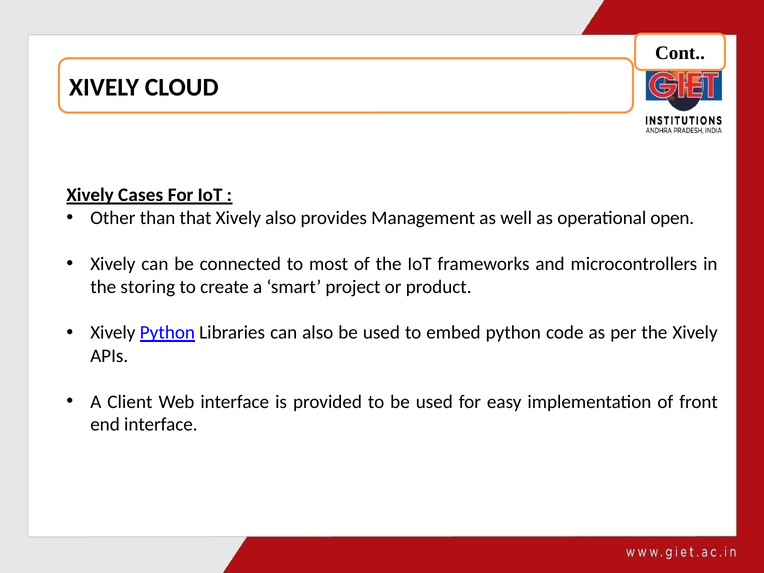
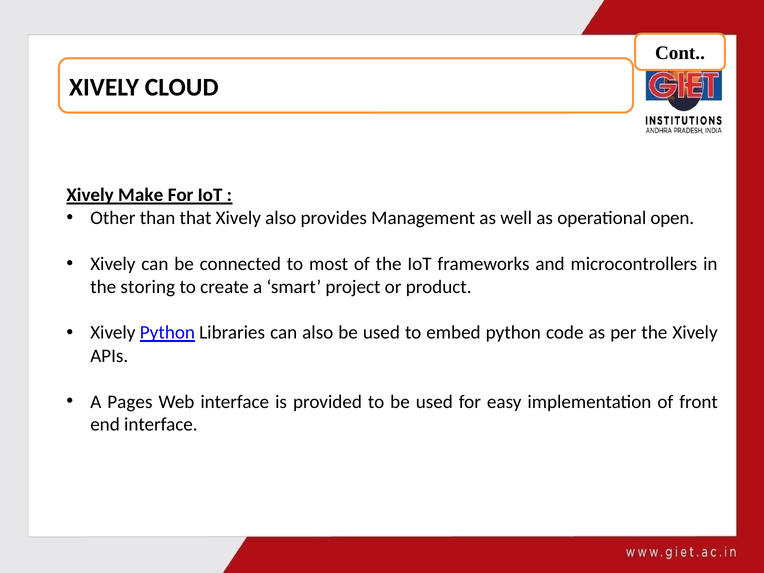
Cases: Cases -> Make (141, 195)
Client: Client -> Pages (130, 402)
